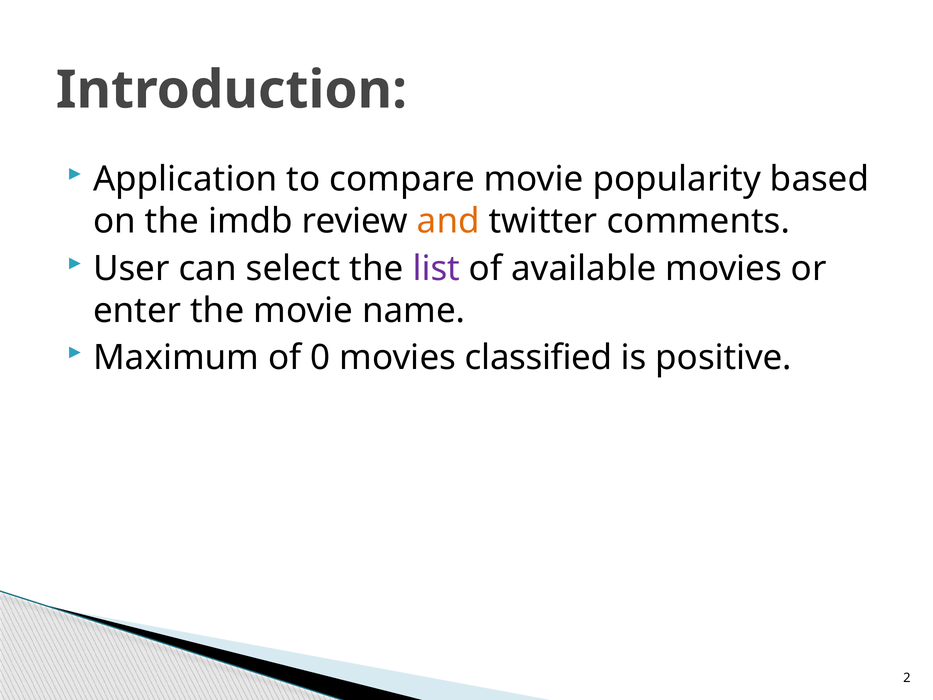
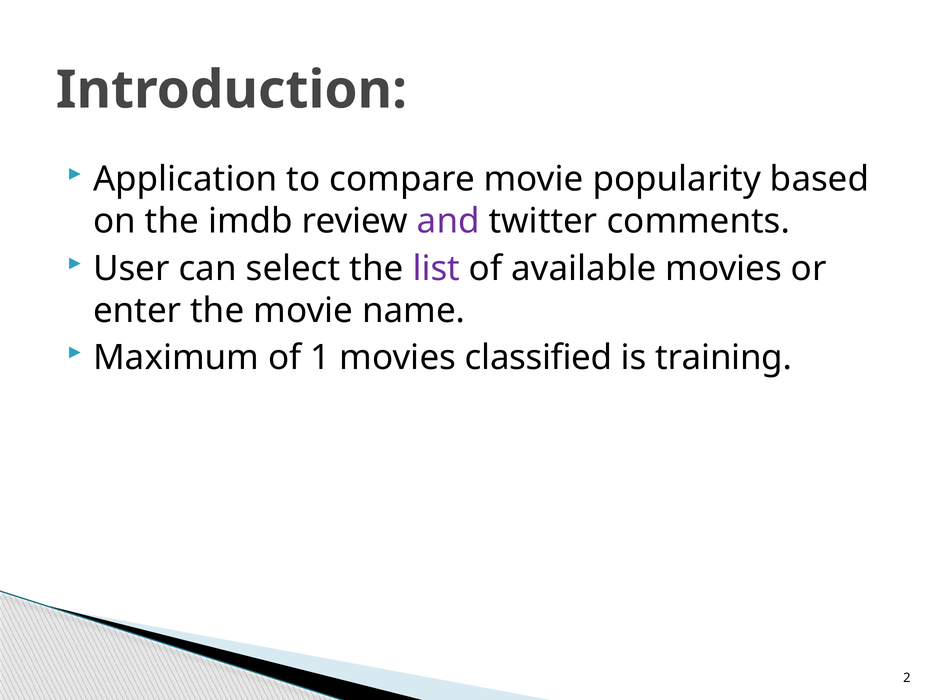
and colour: orange -> purple (448, 221)
0: 0 -> 1 (320, 358)
positive: positive -> training (724, 358)
